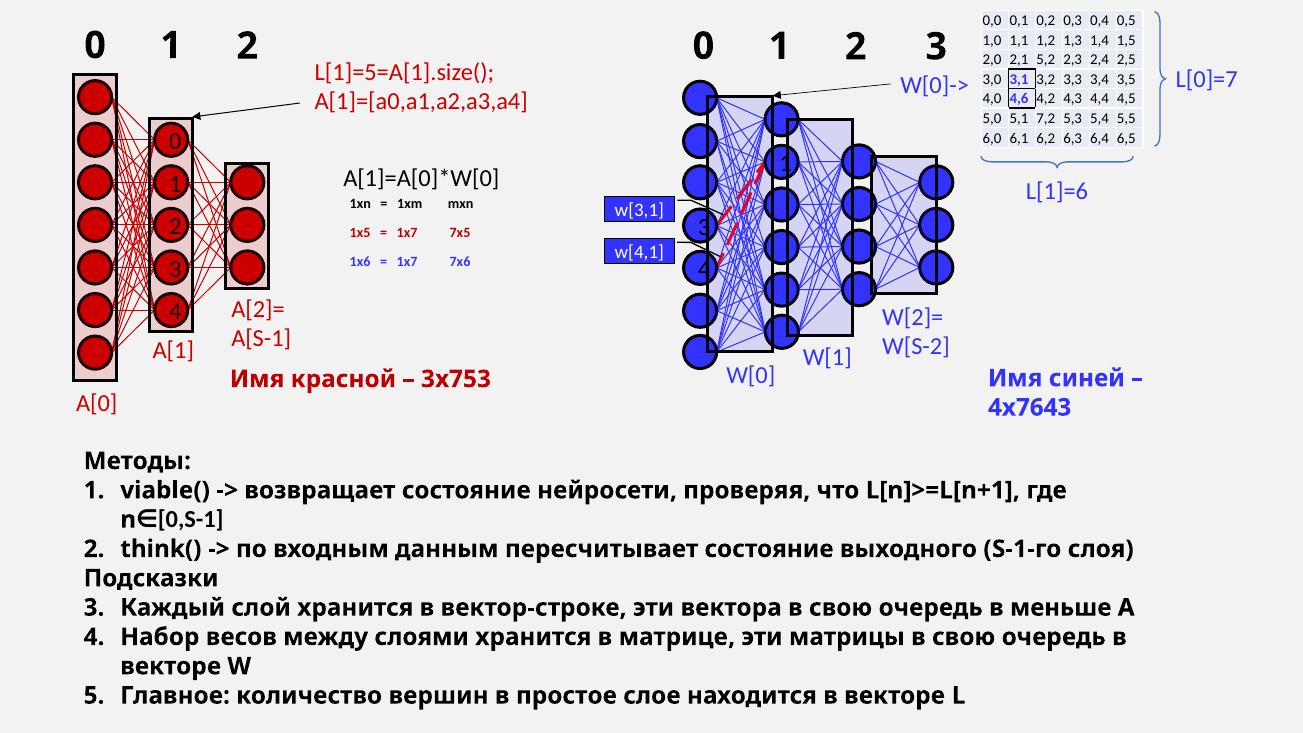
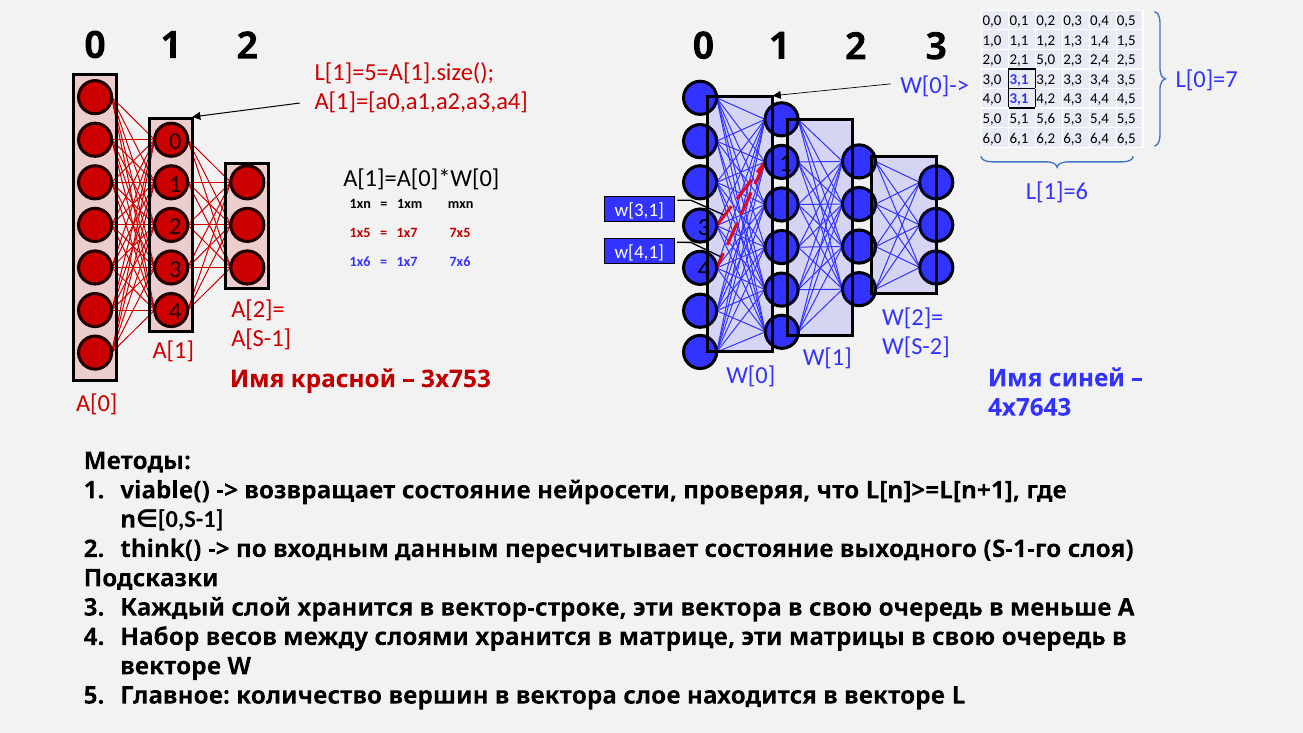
2,1 5,2: 5,2 -> 5,0 (1046, 60)
4,0 4,6: 4,6 -> 3,1 (1019, 99)
7,2: 7,2 -> 5,6 (1046, 119)
в простое: простое -> вектора (566, 696)
